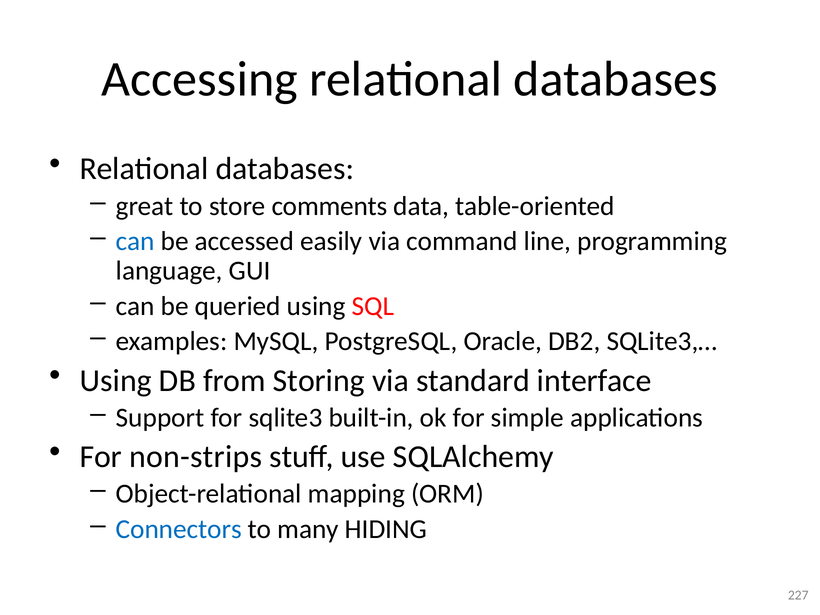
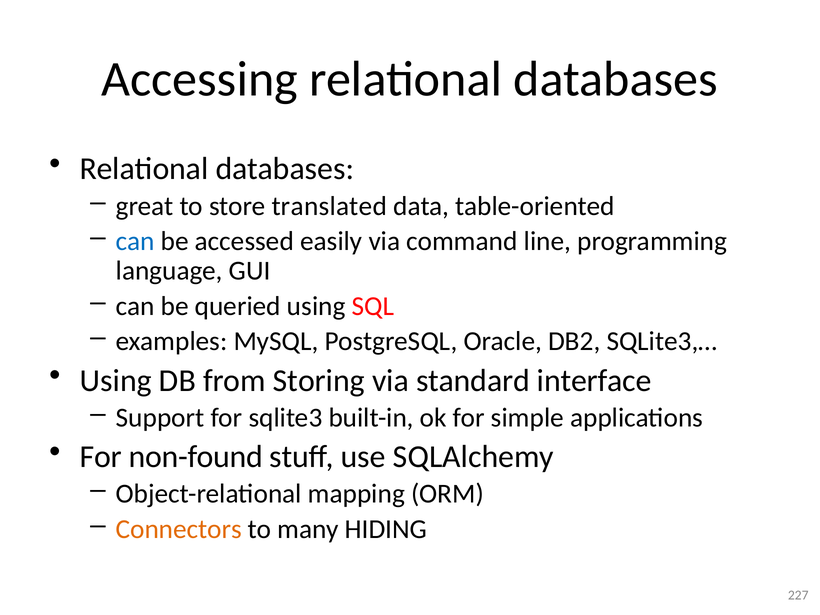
comments: comments -> translated (329, 206)
non-strips: non-strips -> non-found (196, 457)
Connectors colour: blue -> orange (179, 529)
